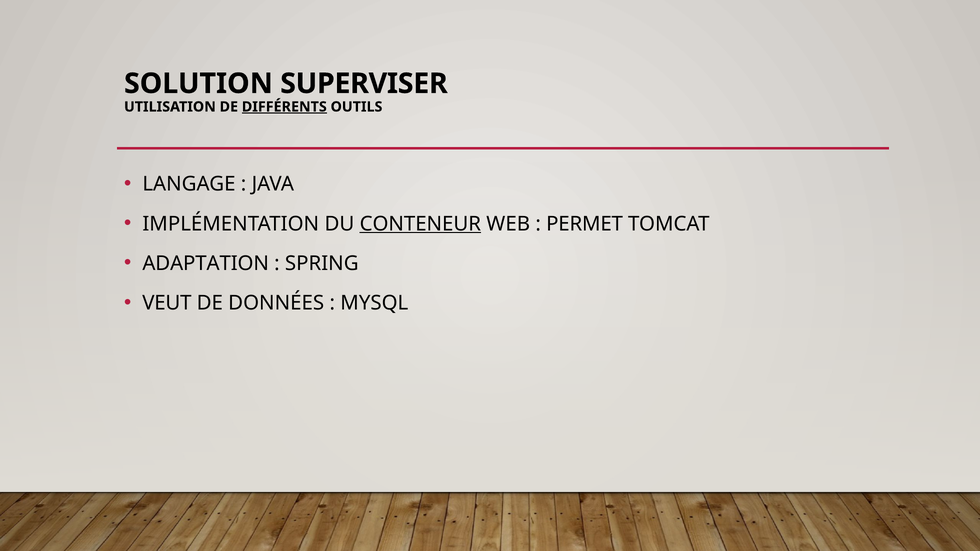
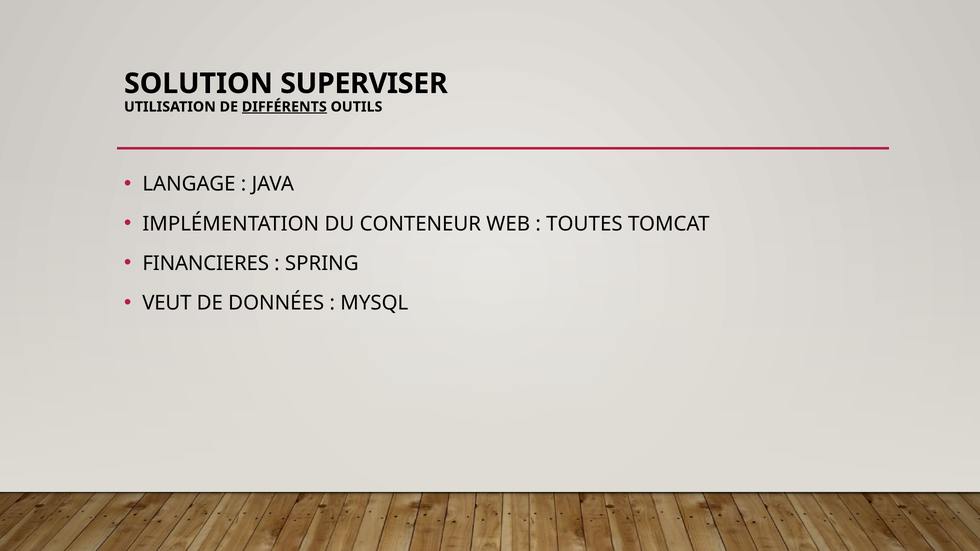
CONTENEUR underline: present -> none (420, 224)
PERMET: PERMET -> TOUTES (584, 224)
ADAPTATION: ADAPTATION -> FINANCIERES (206, 263)
